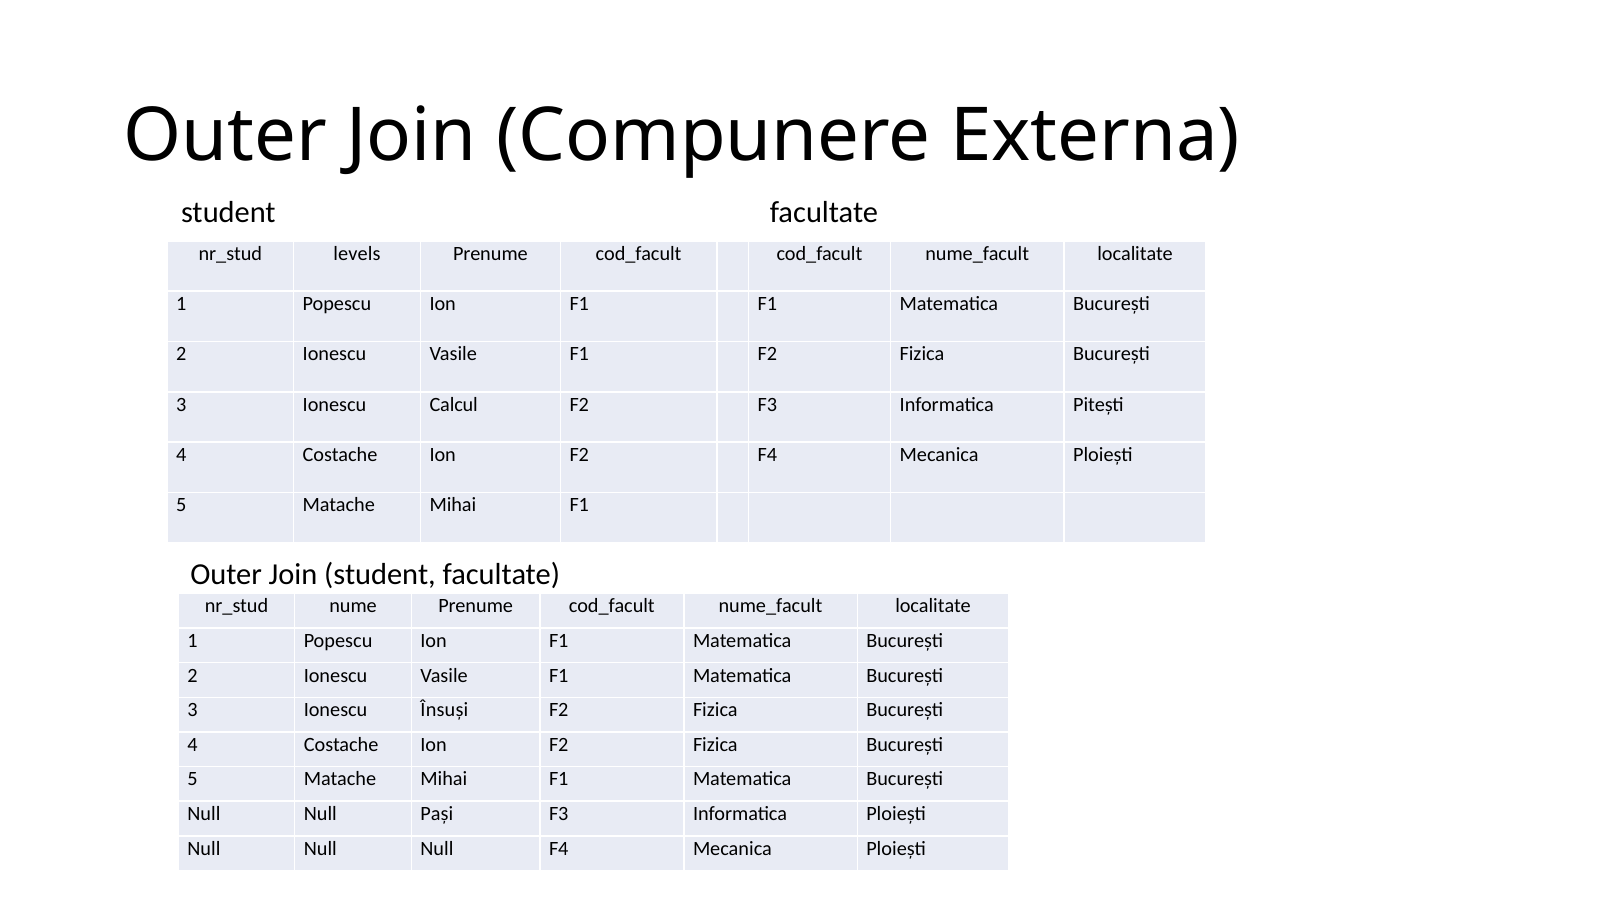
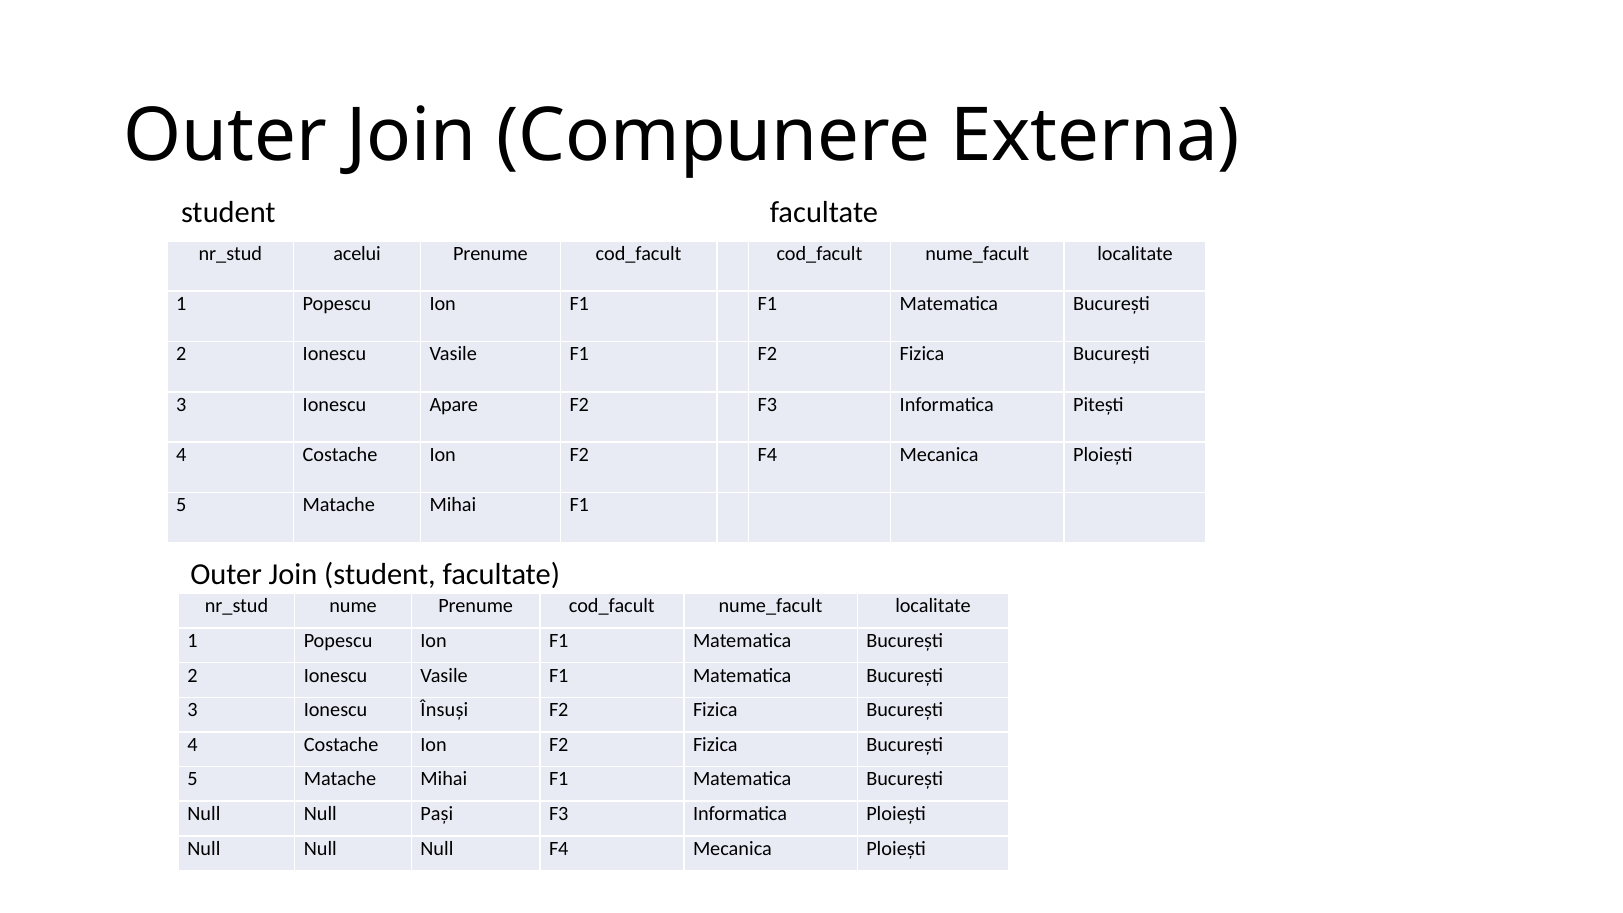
levels: levels -> acelui (357, 253)
Calcul: Calcul -> Apare (454, 404)
